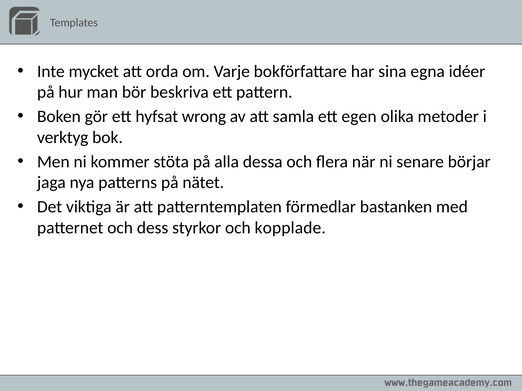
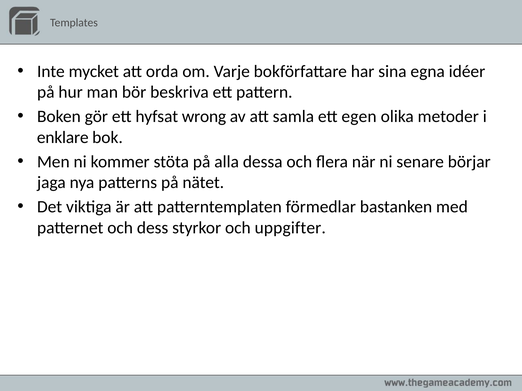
verktyg: verktyg -> enklare (63, 137)
kopplade: kopplade -> uppgifter (290, 228)
